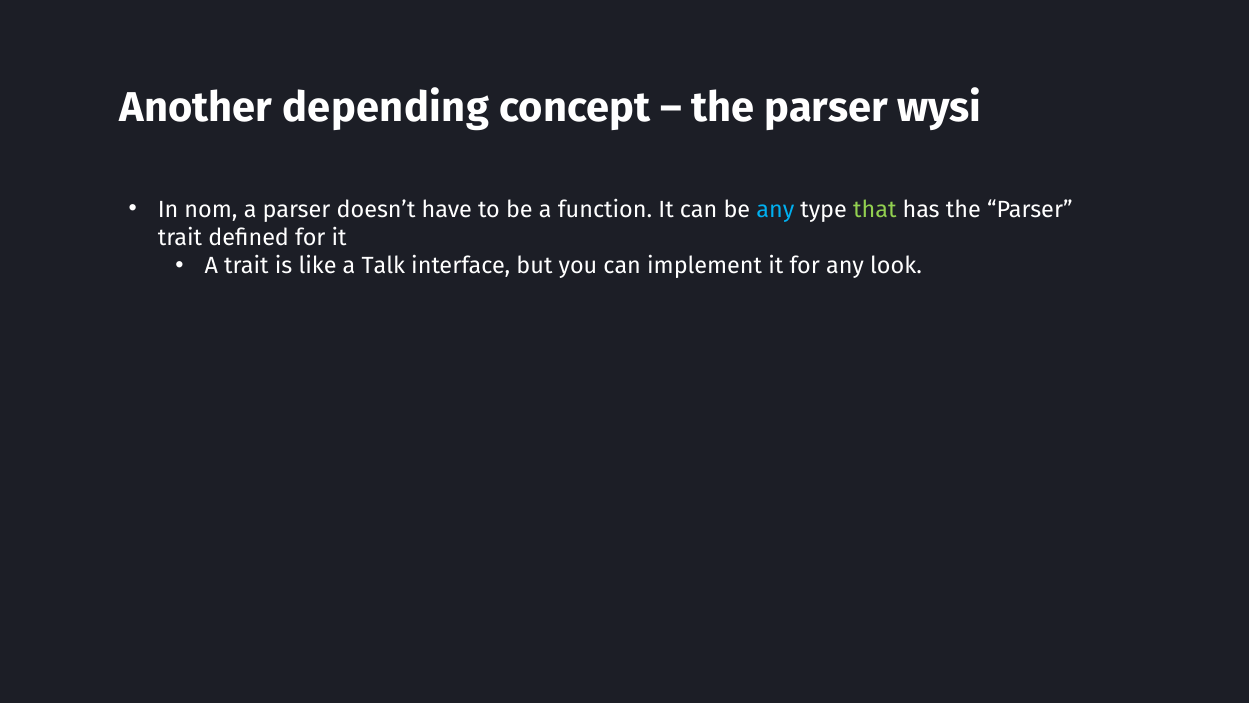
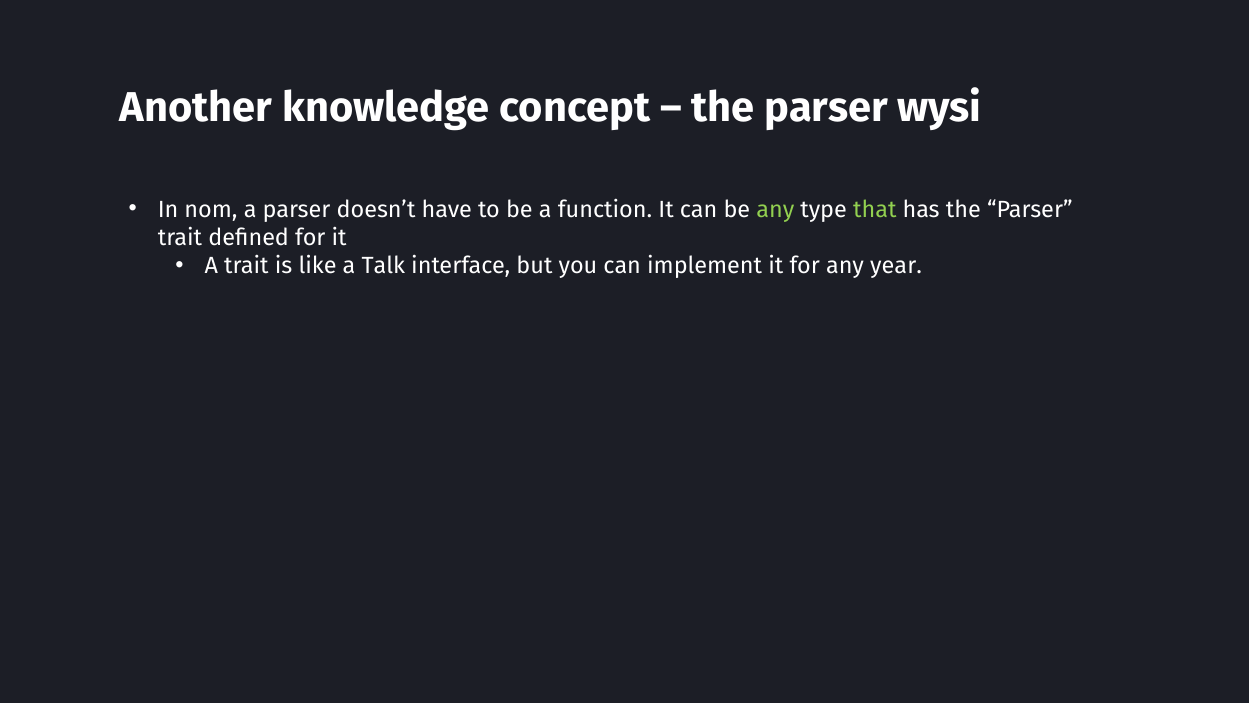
depending: depending -> knowledge (386, 108)
any colour: light blue -> light green (775, 209)
look: look -> year (896, 266)
